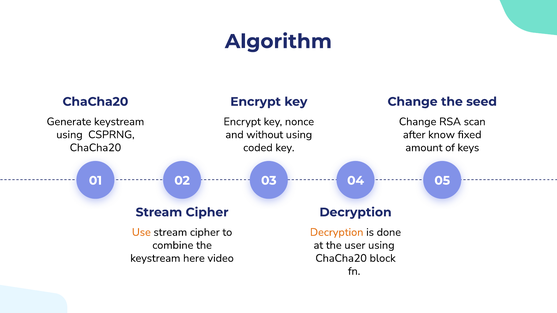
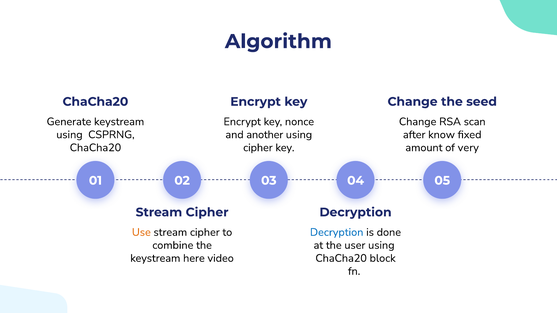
without: without -> another (265, 135)
coded: coded -> cipher (258, 148)
keys: keys -> very (468, 148)
Decryption colour: orange -> blue (337, 232)
